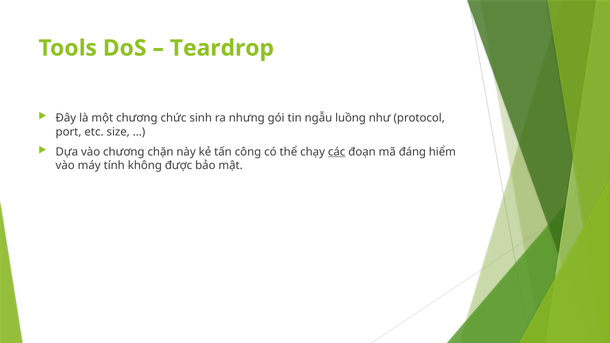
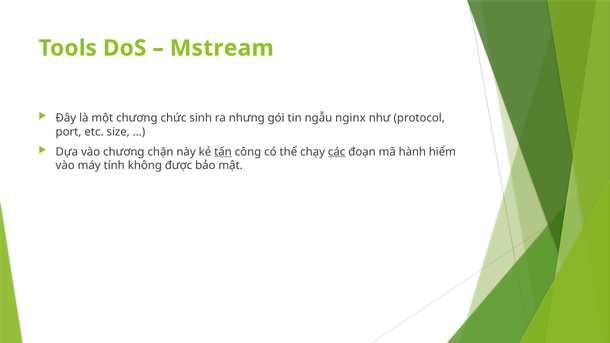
Teardrop: Teardrop -> Mstream (222, 48)
luồng: luồng -> nginx (350, 118)
tấn underline: none -> present (223, 152)
đáng: đáng -> hành (412, 152)
